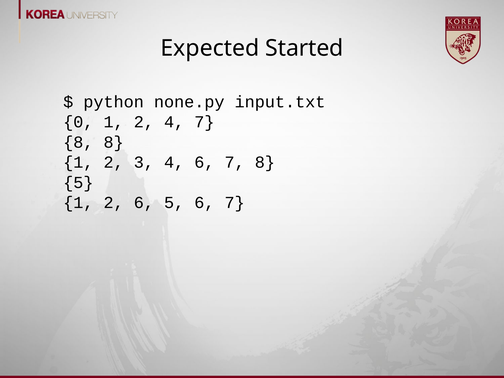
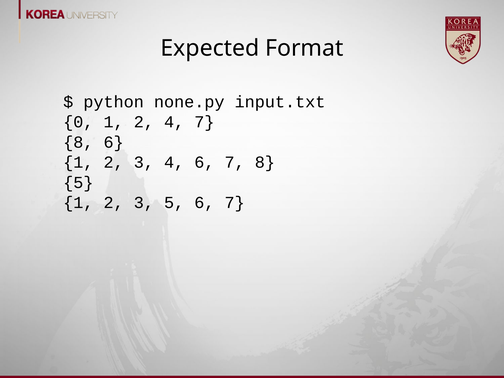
Started: Started -> Format (304, 48)
8 8: 8 -> 6 (114, 142)
6: 6 -> 3 (144, 203)
